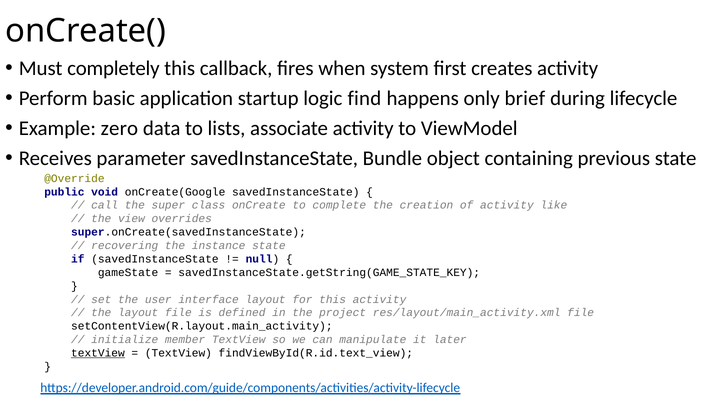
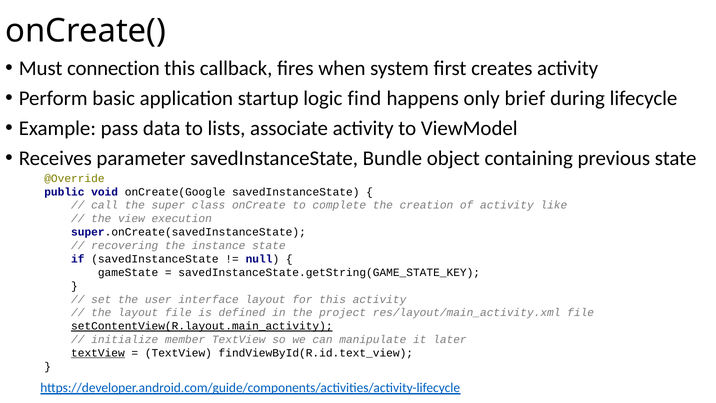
completely: completely -> connection (113, 68)
zero: zero -> pass (119, 128)
overrides: overrides -> execution (182, 219)
setContentView(R.layout.main_activity underline: none -> present (202, 326)
